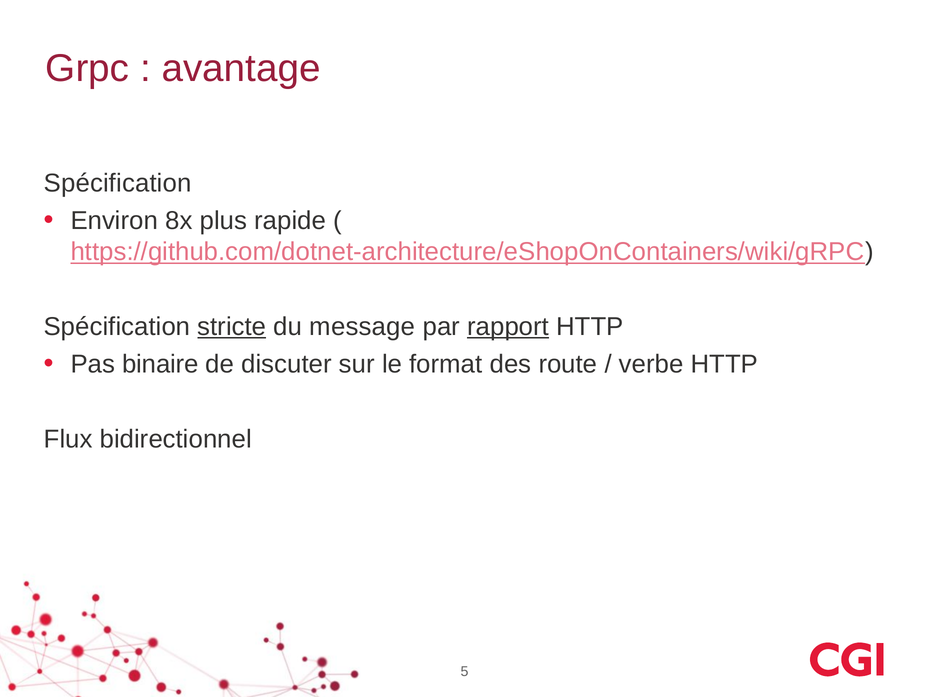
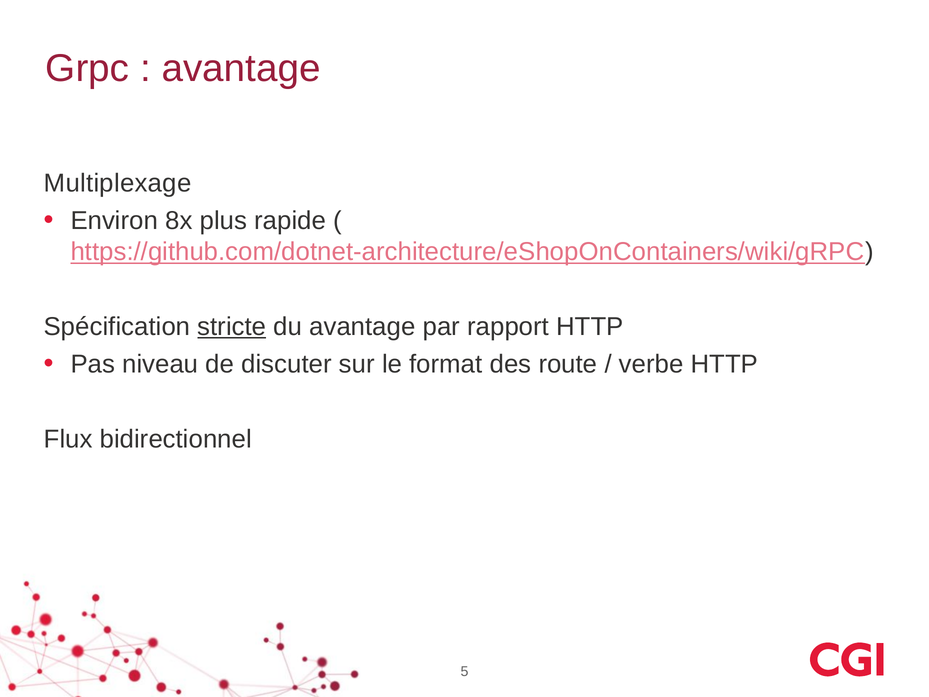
Spécification: Spécification -> Multiplexage (118, 183)
du message: message -> avantage (362, 327)
rapport underline: present -> none (508, 327)
binaire: binaire -> niveau (160, 364)
